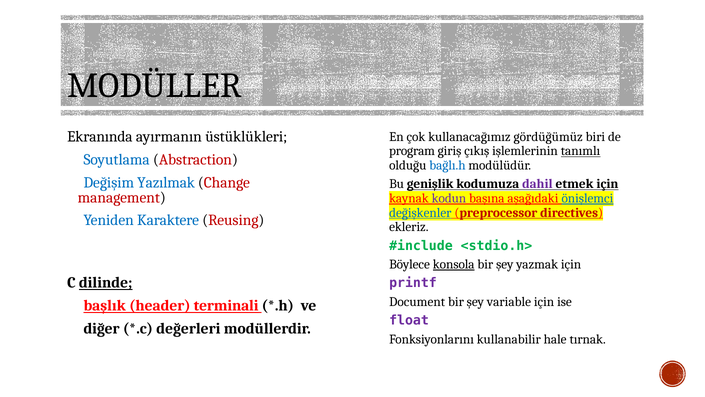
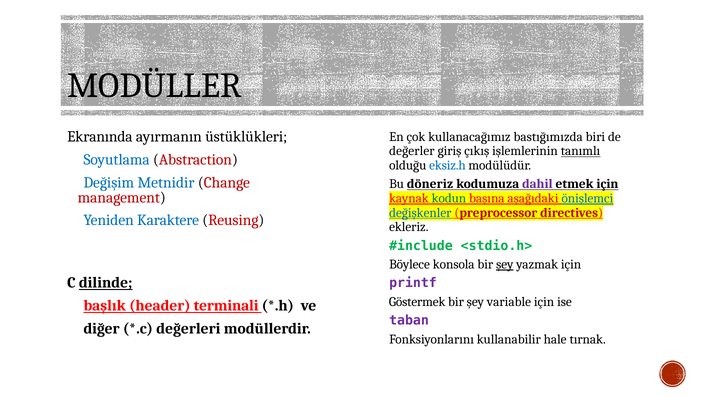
gördüğümüz: gördüğümüz -> bastığımızda (548, 137)
program: program -> değerler (412, 151)
bağlı.h: bağlı.h -> eksiz.h (448, 165)
Yazılmak: Yazılmak -> Metnidir (166, 182)
genişlik: genişlik -> döneriz (430, 184)
kodun colour: purple -> green (449, 198)
konsola underline: present -> none (454, 264)
şey underline: none -> present (505, 264)
Document: Document -> Göstermek (417, 301)
float: float -> taban (409, 320)
